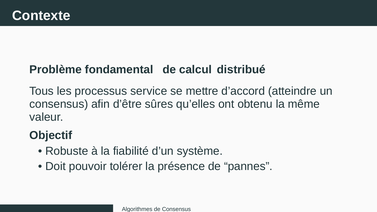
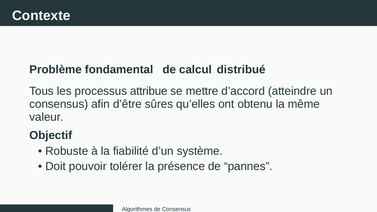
service: service -> attribue (149, 91)
